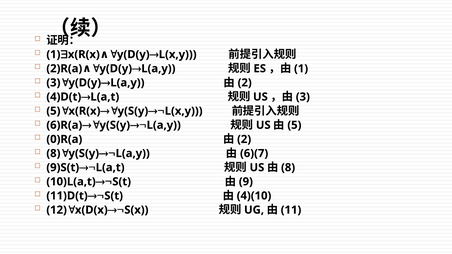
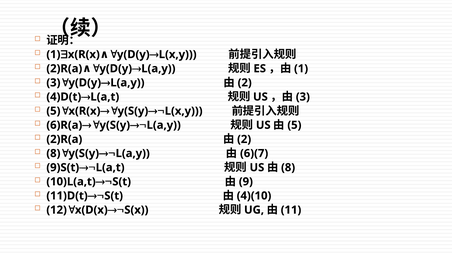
0)R(a: 0)R(a -> 2)R(a (64, 139)
